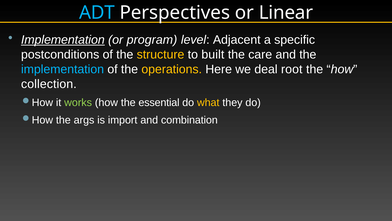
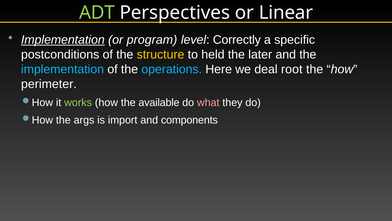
ADT colour: light blue -> light green (97, 13)
Adjacent: Adjacent -> Correctly (237, 40)
built: built -> held (213, 54)
care: care -> later (260, 54)
operations colour: yellow -> light blue (172, 69)
collection: collection -> perimeter (49, 84)
essential: essential -> available (159, 102)
what colour: yellow -> pink (208, 102)
combination: combination -> components (189, 120)
